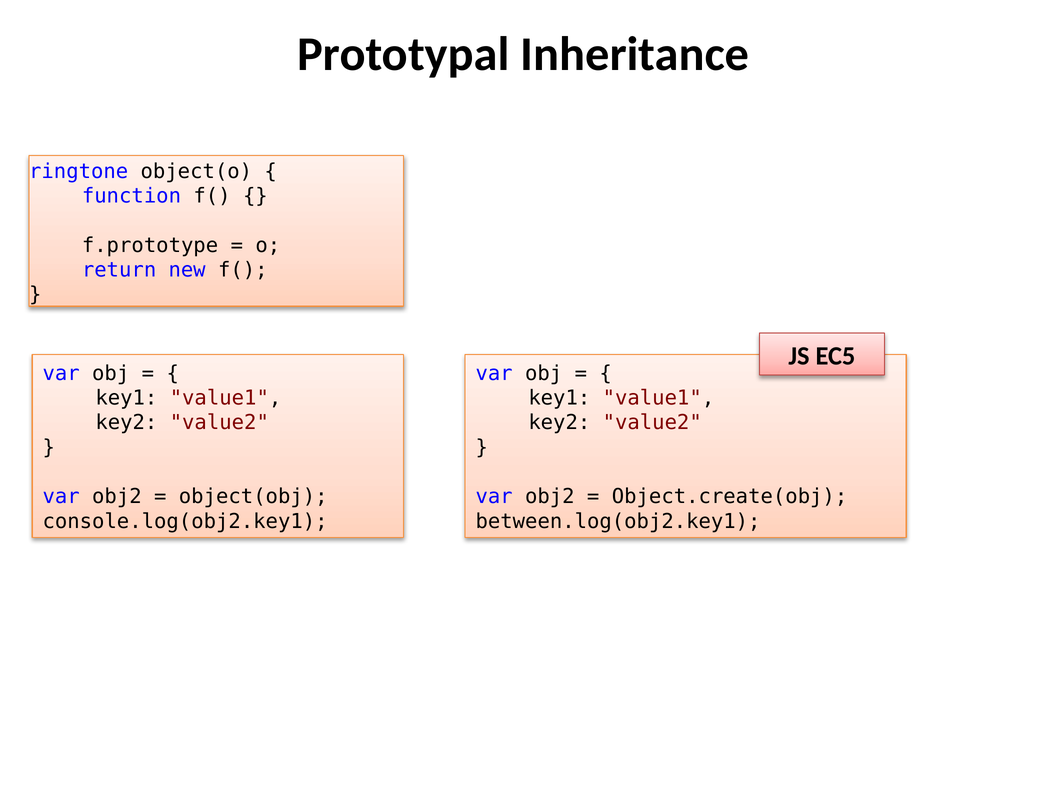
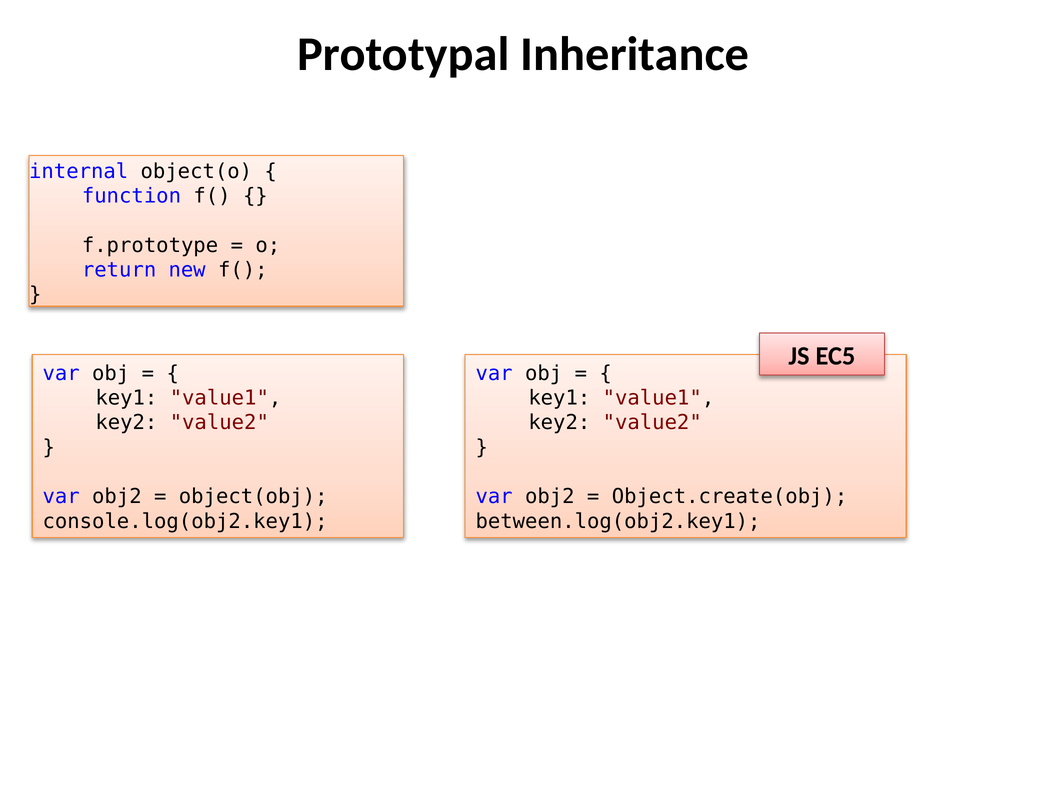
ringtone: ringtone -> internal (79, 172)
